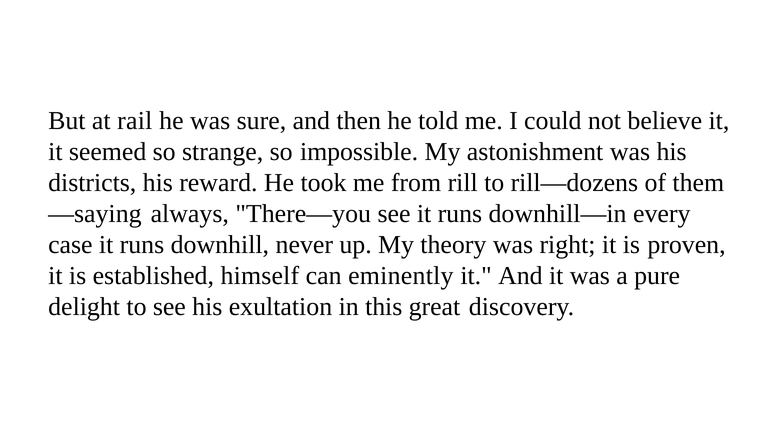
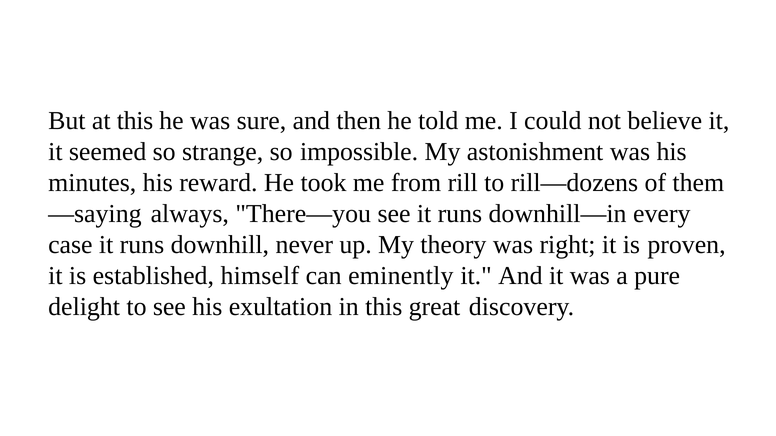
at rail: rail -> this (135, 121)
districts: districts -> minutes (92, 183)
